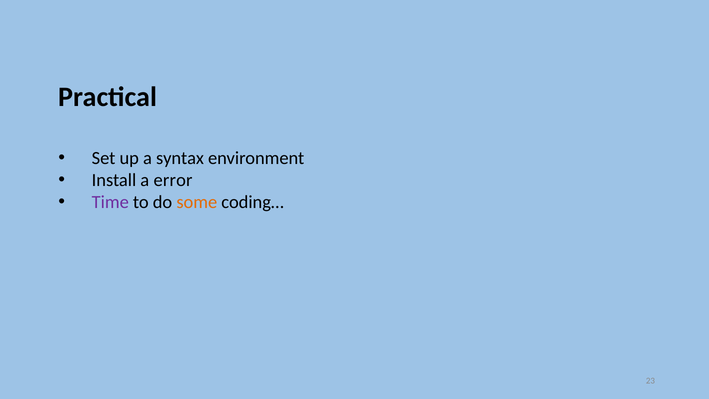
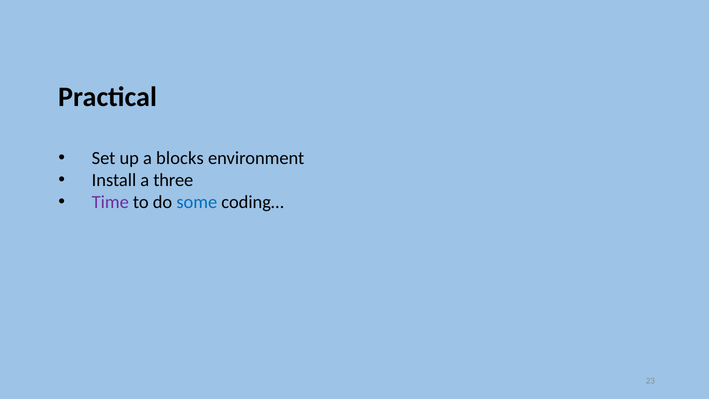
syntax: syntax -> blocks (180, 158)
error: error -> three (173, 180)
some colour: orange -> blue (197, 202)
